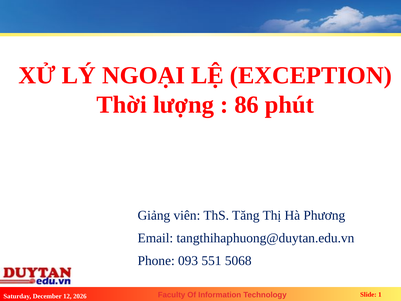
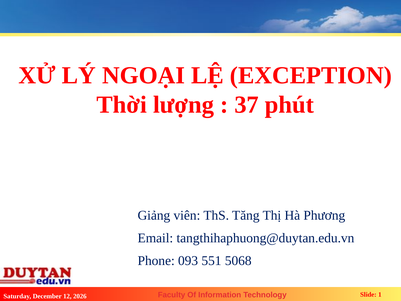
86: 86 -> 37 (247, 105)
